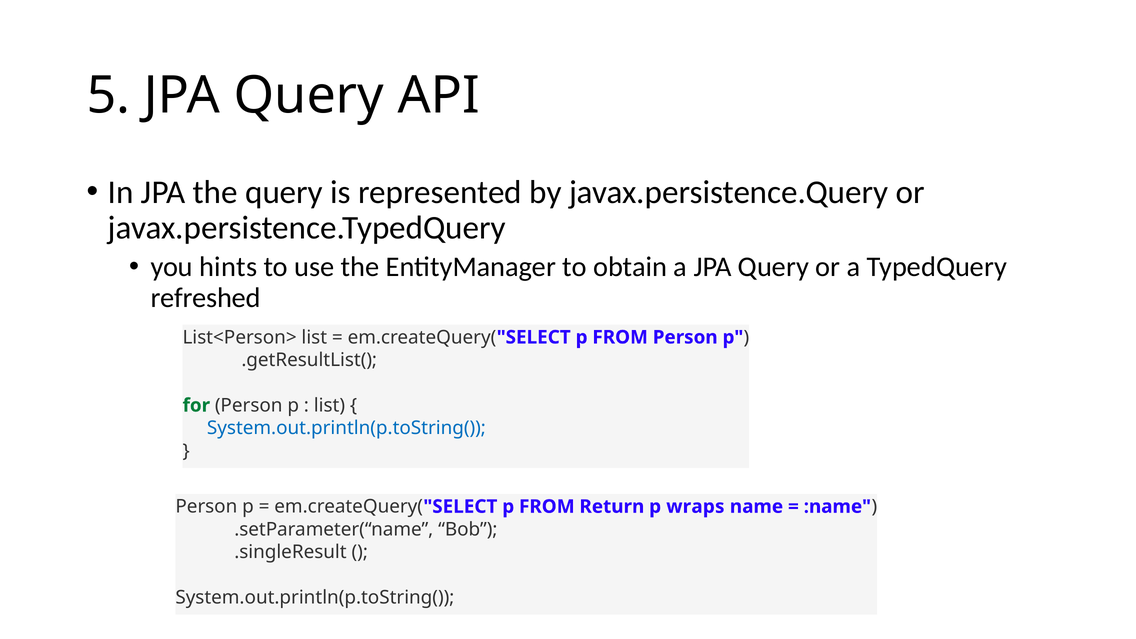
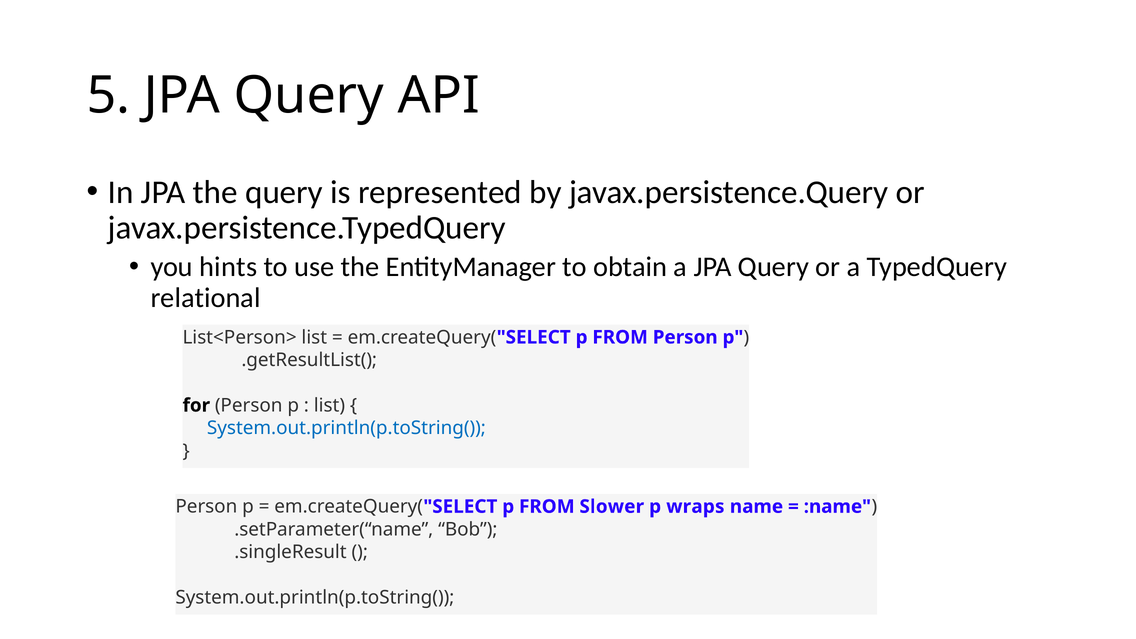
refreshed: refreshed -> relational (206, 298)
for colour: green -> black (196, 405)
Return: Return -> Slower (612, 507)
